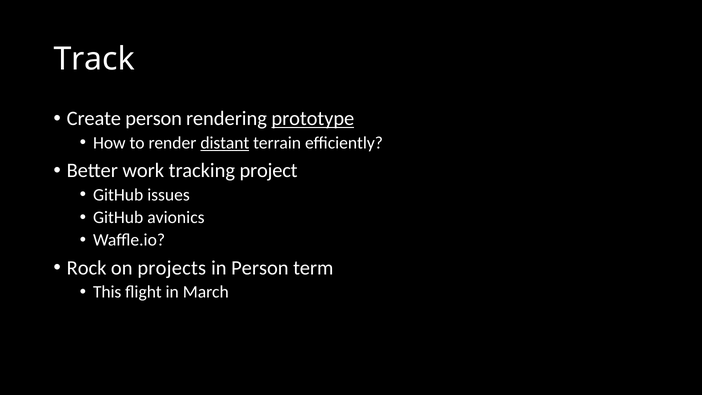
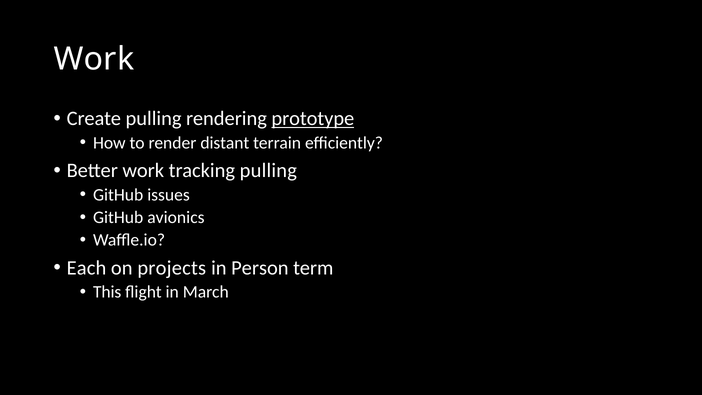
Track: Track -> Work (94, 59)
Create person: person -> pulling (154, 119)
distant underline: present -> none (225, 143)
tracking project: project -> pulling (268, 171)
Rock: Rock -> Each (86, 268)
